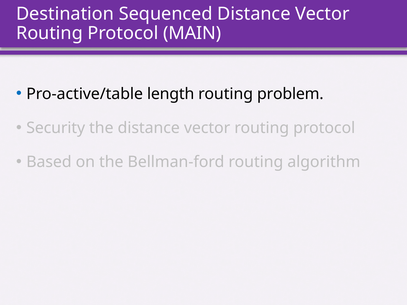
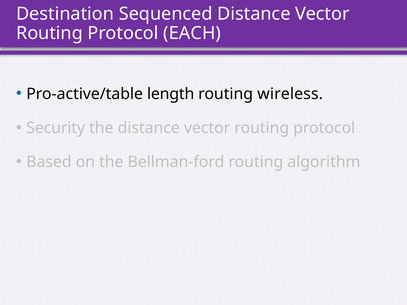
MAIN: MAIN -> EACH (192, 33)
problem: problem -> wireless (290, 94)
